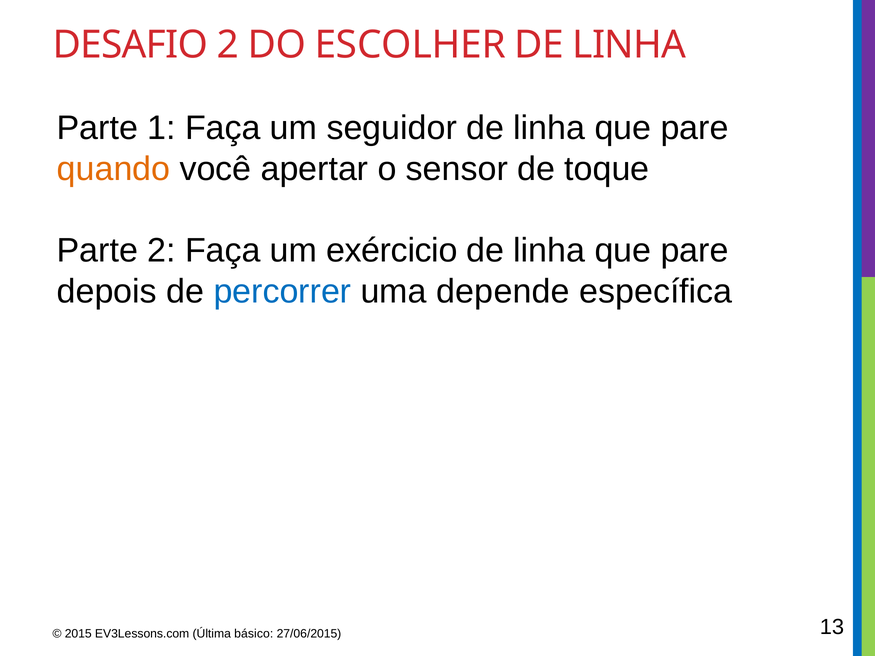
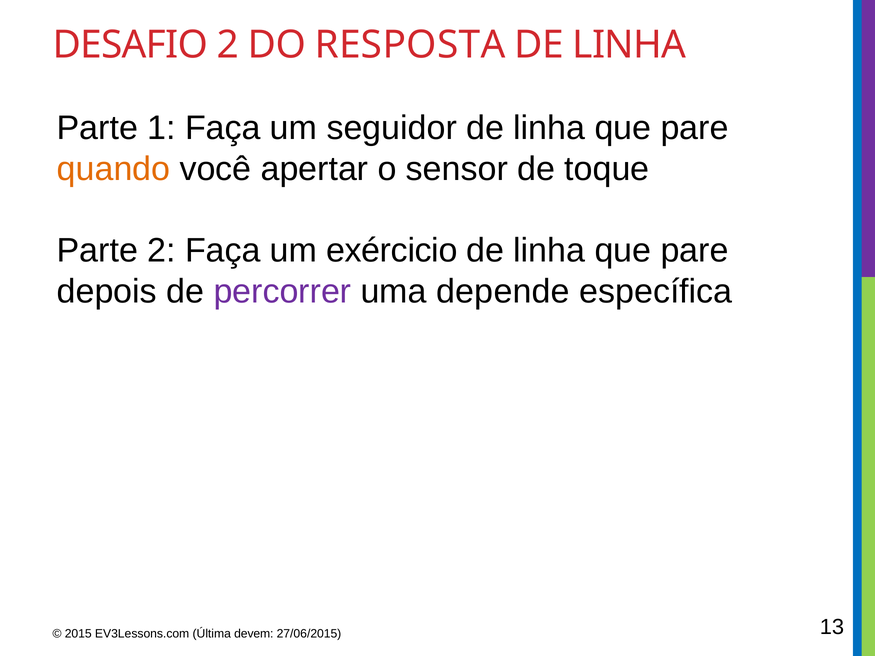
ESCOLHER: ESCOLHER -> RESPOSTA (410, 45)
percorrer colour: blue -> purple (282, 292)
básico: básico -> devem (254, 634)
